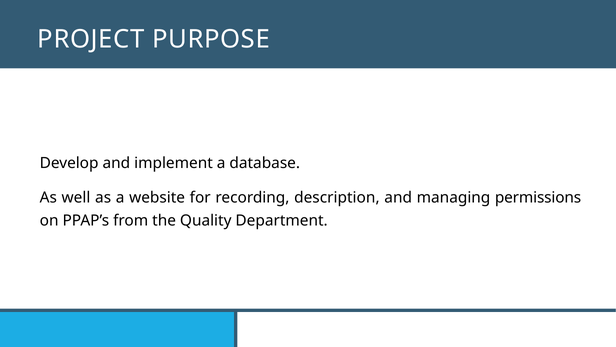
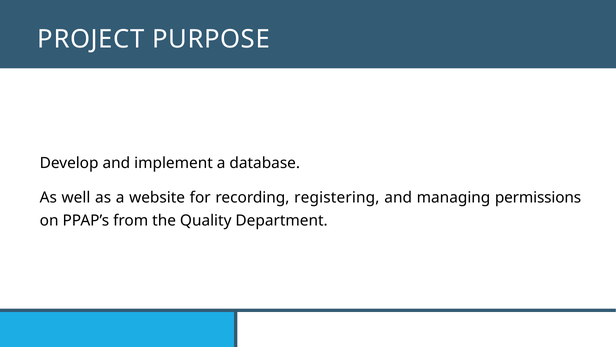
description: description -> registering (337, 197)
